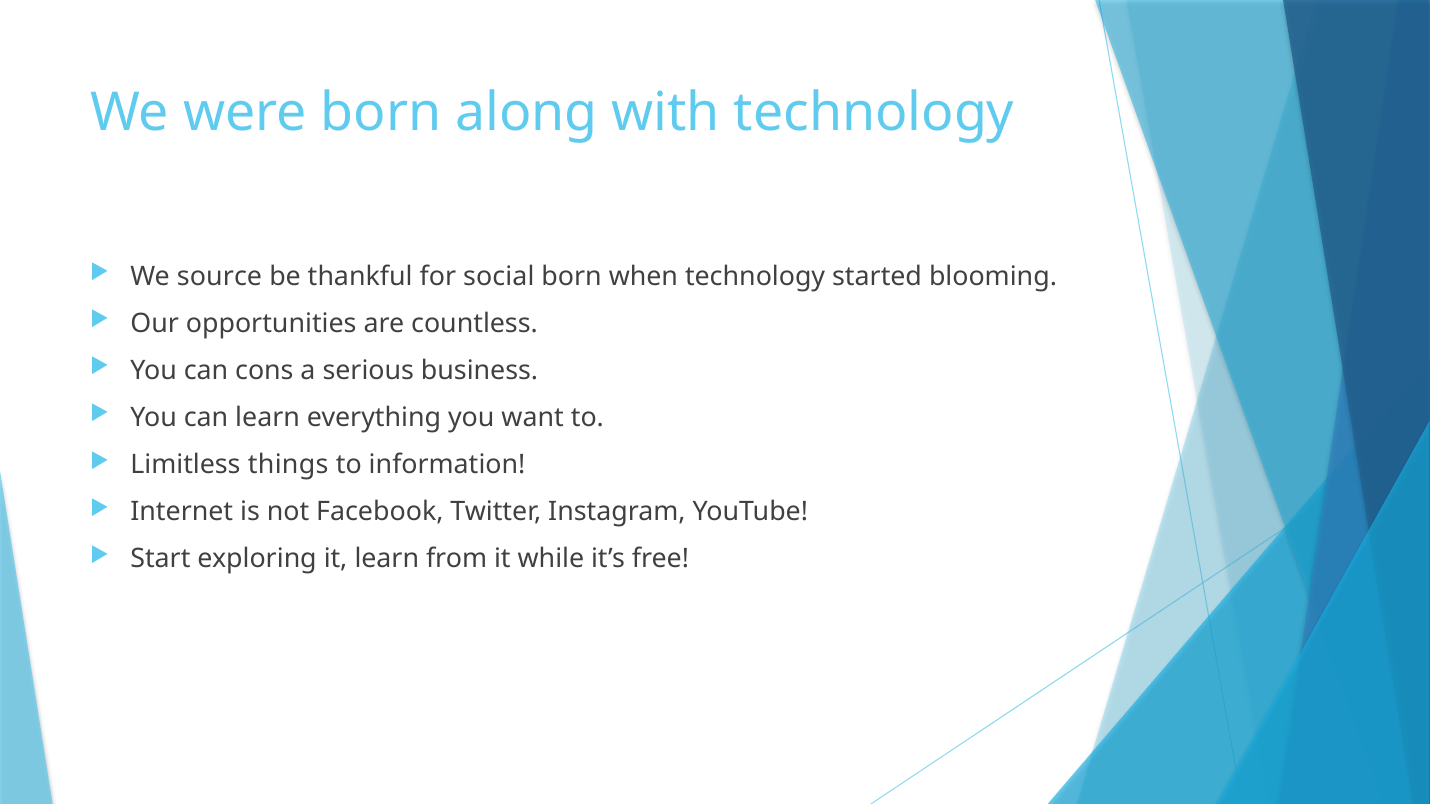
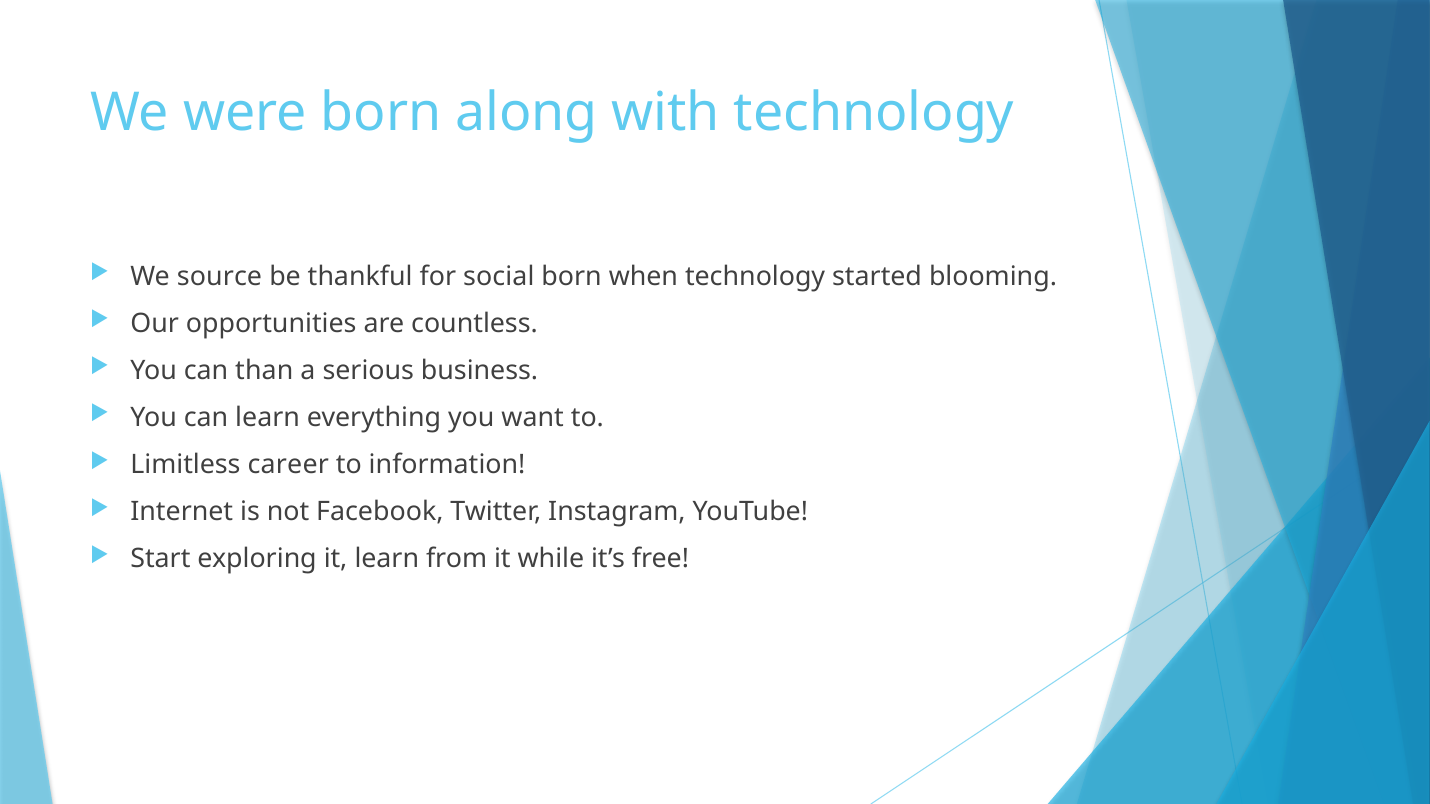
cons: cons -> than (264, 371)
things: things -> career (288, 465)
